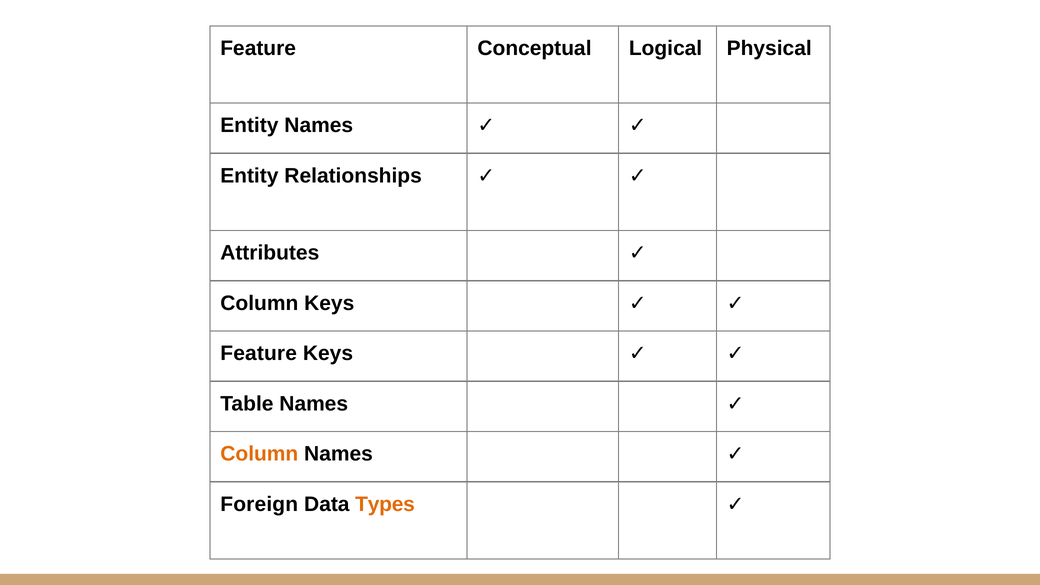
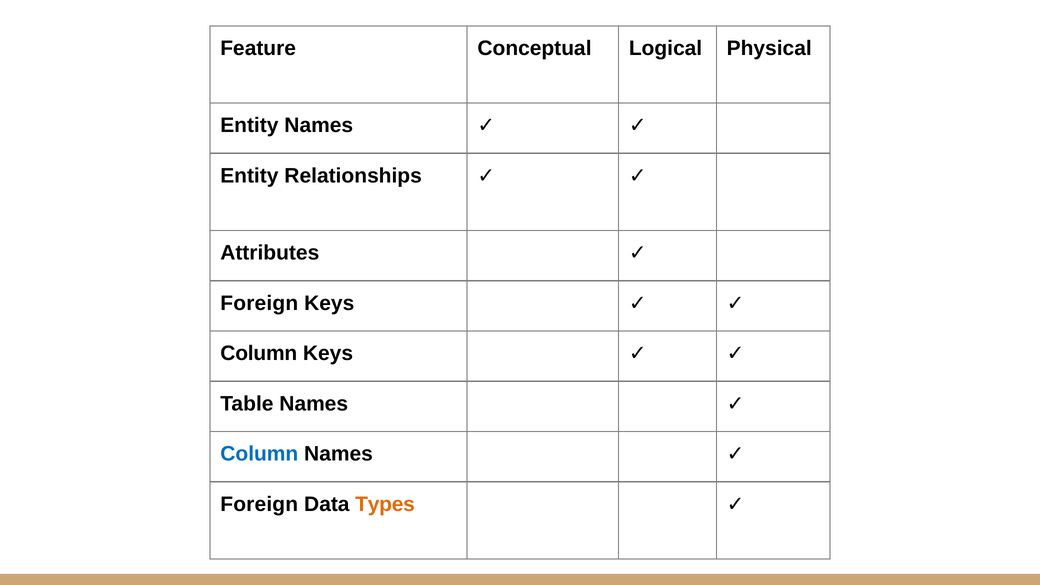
Column: Column -> Foreign (259, 303)
Feature: Feature -> Column (259, 354)
Column colour: orange -> blue (259, 454)
